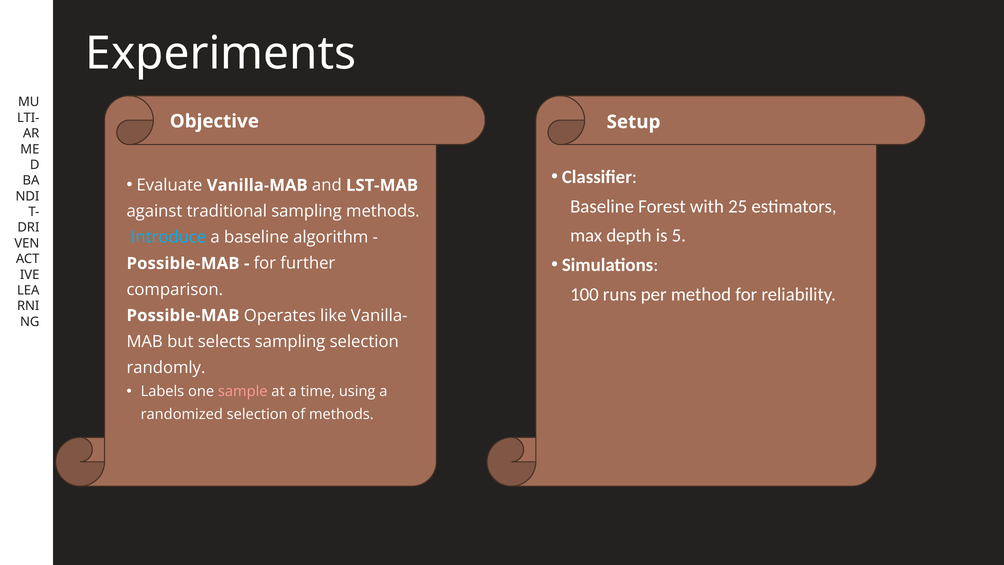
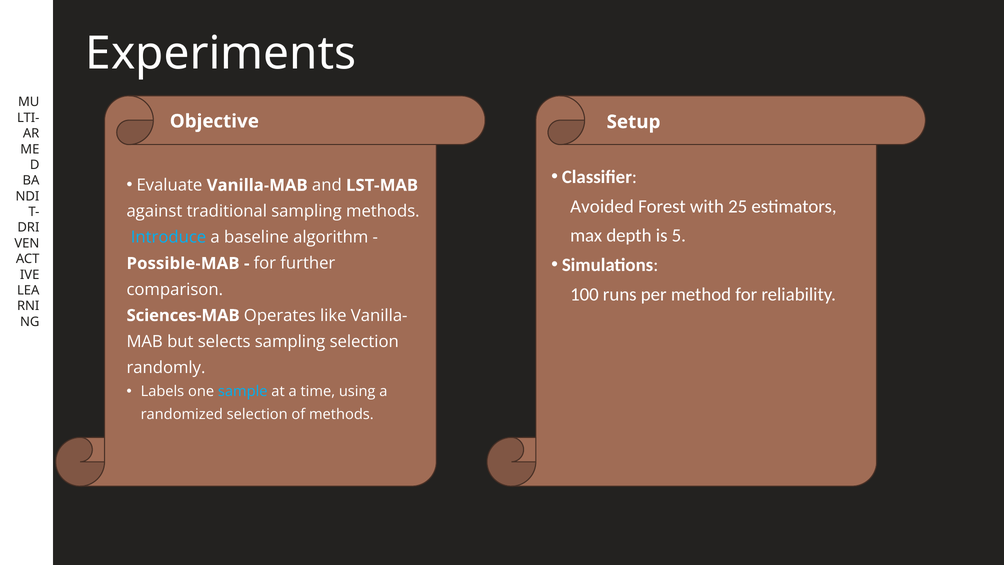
Baseline: Baseline -> Avoided (602, 206)
Possible-MAB: Possible-MAB -> Sciences-MAB (183, 315)
sample colour: pink -> light blue (243, 391)
